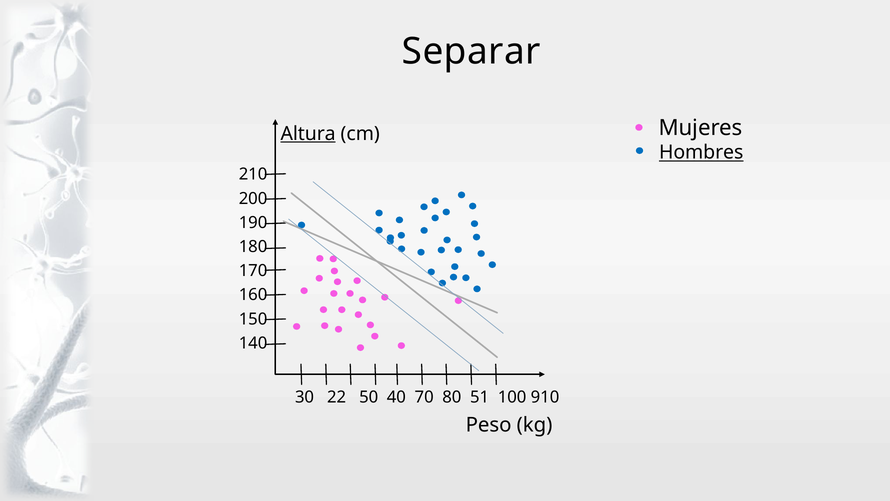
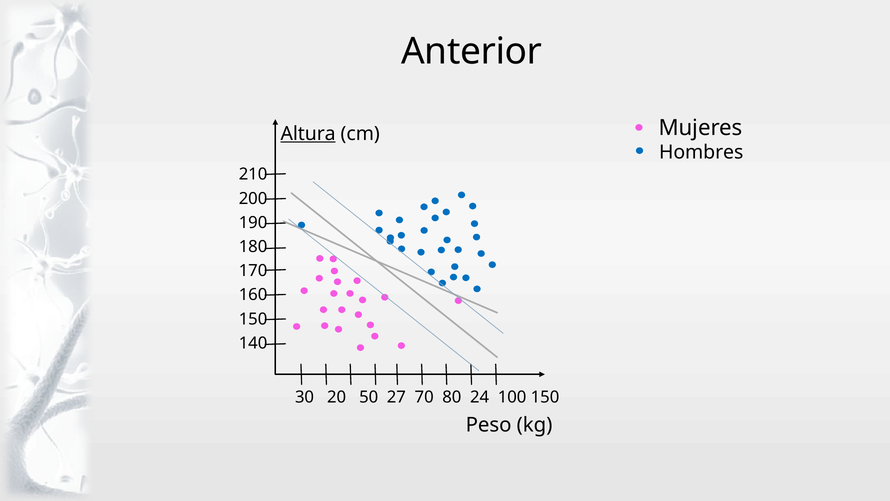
Separar: Separar -> Anterior (472, 52)
Hombres underline: present -> none (701, 152)
22: 22 -> 20 (337, 397)
40: 40 -> 27 (396, 397)
51: 51 -> 24 (480, 397)
100 910: 910 -> 150 (545, 397)
